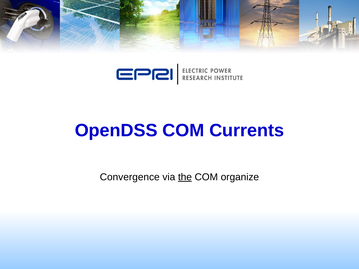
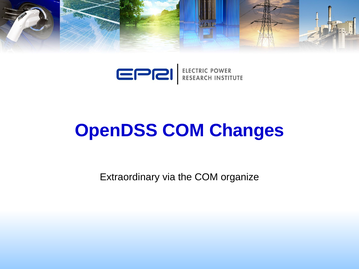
Currents: Currents -> Changes (247, 130)
Convergence: Convergence -> Extraordinary (130, 177)
the underline: present -> none (185, 177)
